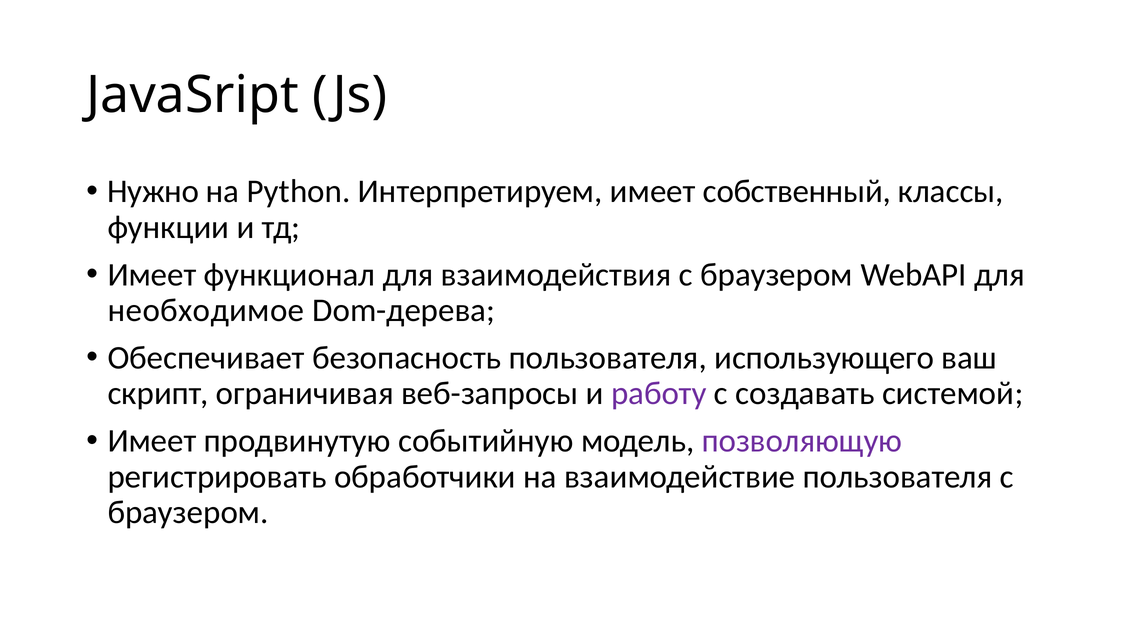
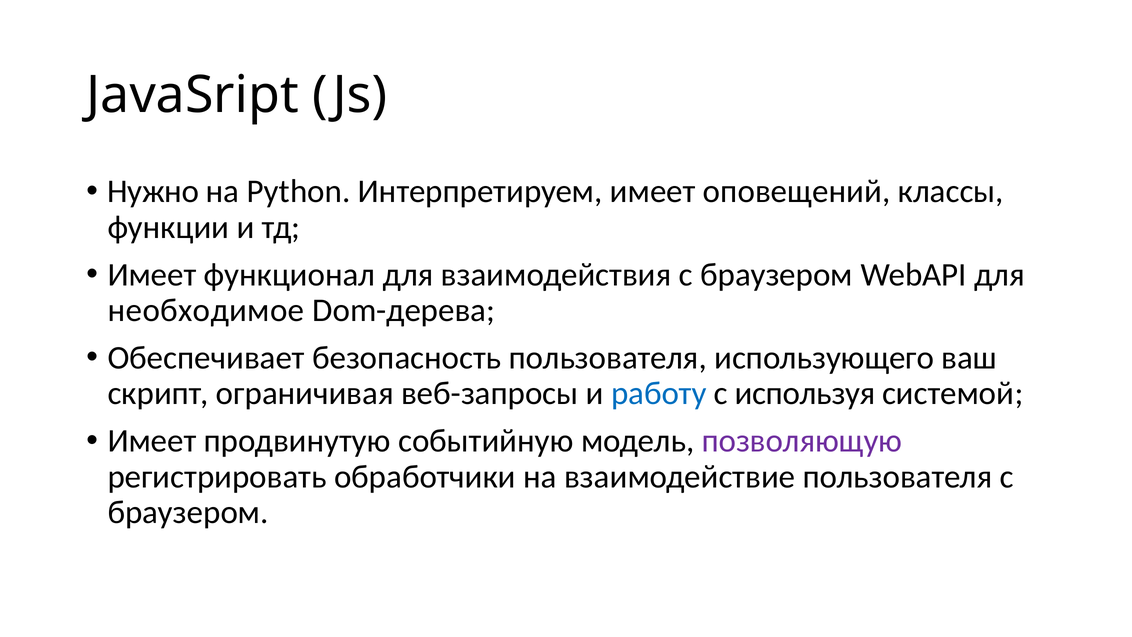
собственный: собственный -> оповещений (797, 191)
работу colour: purple -> blue (659, 393)
создавать: создавать -> используя (805, 393)
